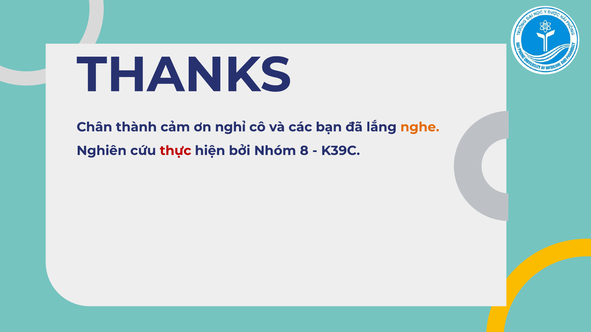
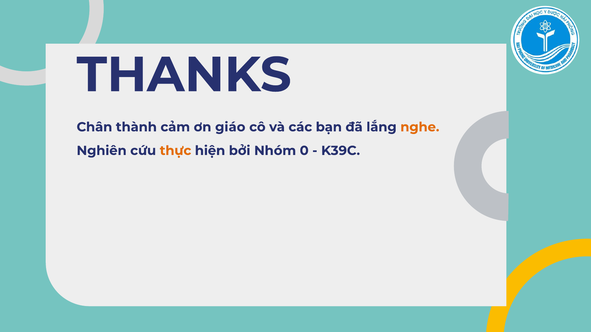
nghỉ: nghỉ -> giáo (230, 127)
thực colour: red -> orange (176, 151)
8: 8 -> 0 (304, 151)
